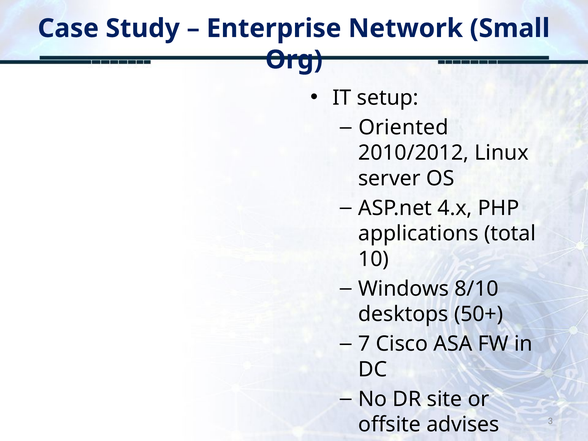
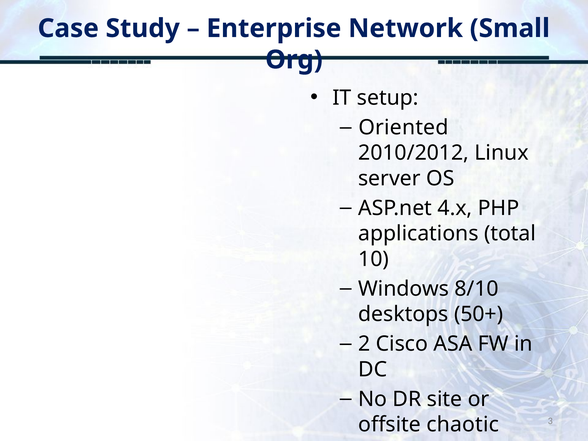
7: 7 -> 2 (364, 344)
advises: advises -> chaotic (463, 425)
